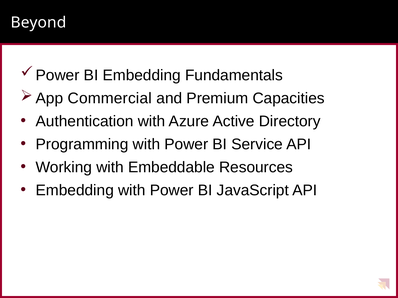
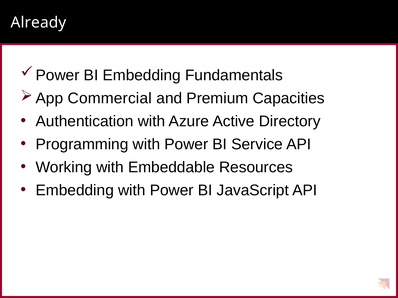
Beyond: Beyond -> Already (38, 23)
